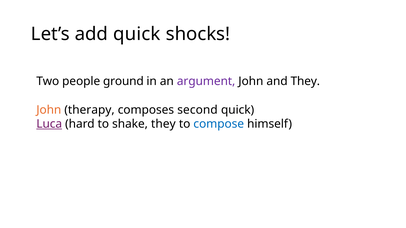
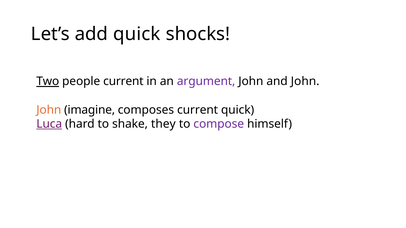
Two underline: none -> present (48, 82)
people ground: ground -> current (123, 82)
and They: They -> John (305, 82)
therapy: therapy -> imagine (90, 110)
composes second: second -> current (198, 110)
compose colour: blue -> purple (219, 124)
